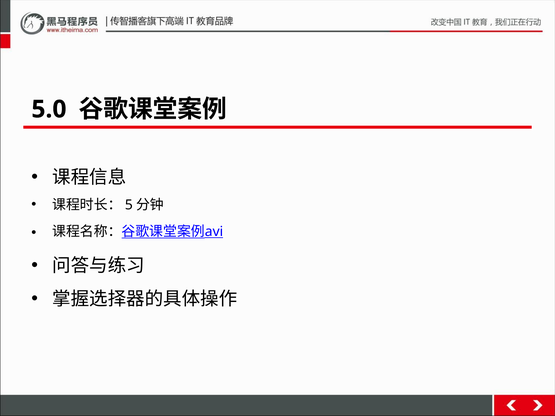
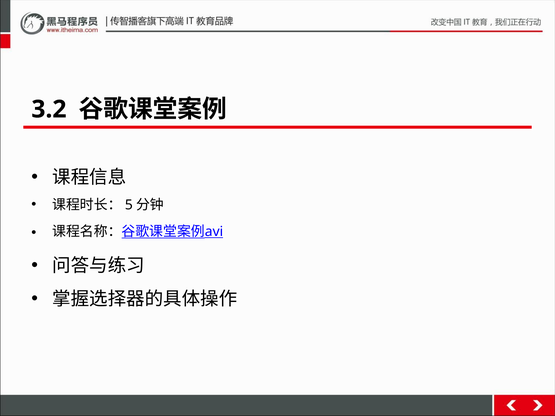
5.0: 5.0 -> 3.2 (49, 109)
